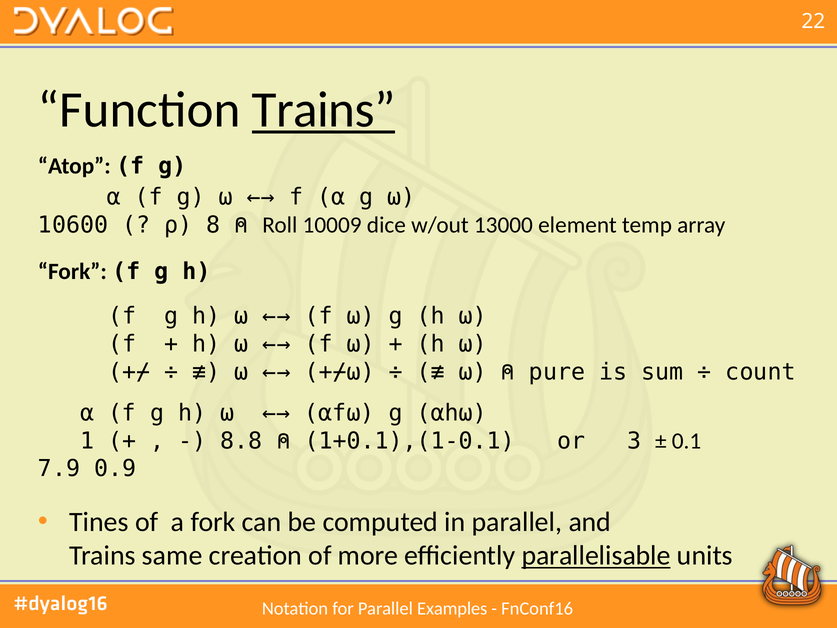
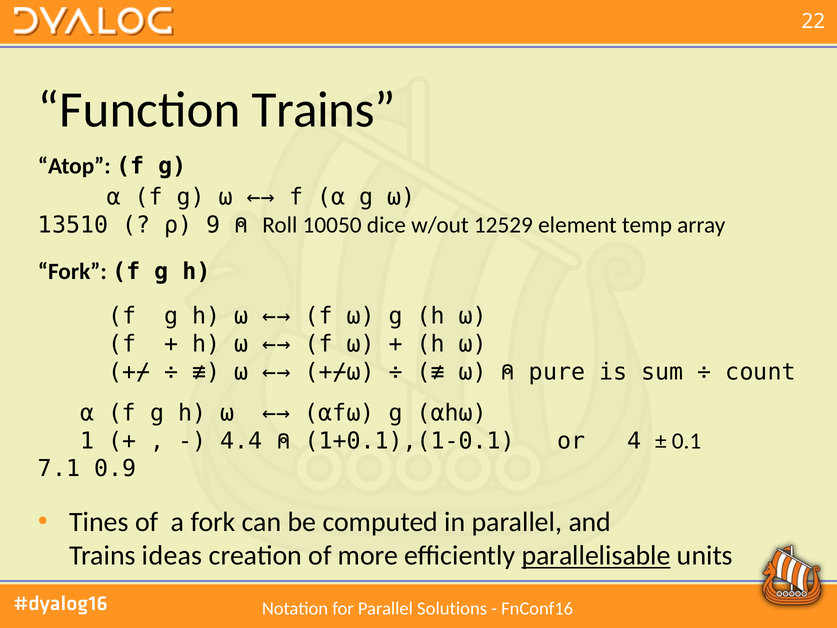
Trains underline: present -> none (324, 110)
10600: 10600 -> 13510 (73, 225)
8: 8 -> 9 (213, 225)
10009: 10009 -> 10050 (332, 225)
13000: 13000 -> 12529 (503, 225)
8.8: 8.8 -> 4.4 (241, 441)
3: 3 -> 4 (634, 441)
7.9: 7.9 -> 7.1 (59, 469)
same: same -> ideas (172, 555)
Examples: Examples -> Solutions (452, 608)
